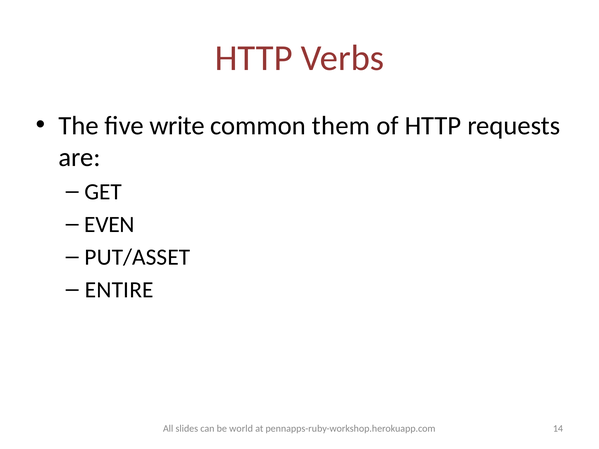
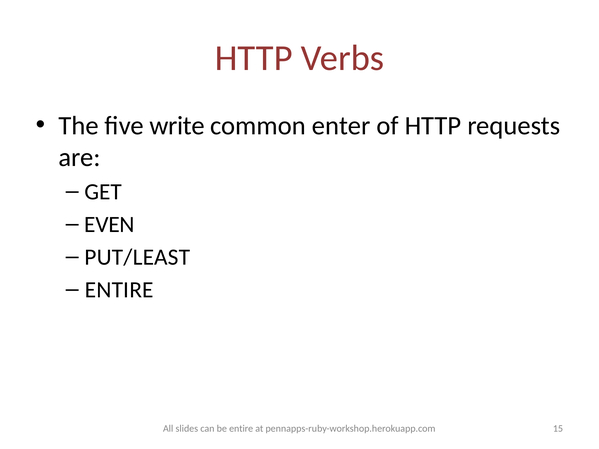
them: them -> enter (341, 126)
PUT/ASSET: PUT/ASSET -> PUT/LEAST (137, 257)
be world: world -> entire (241, 429)
14: 14 -> 15 (558, 429)
